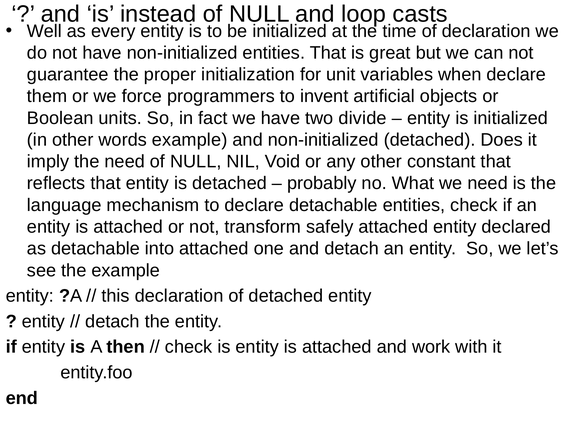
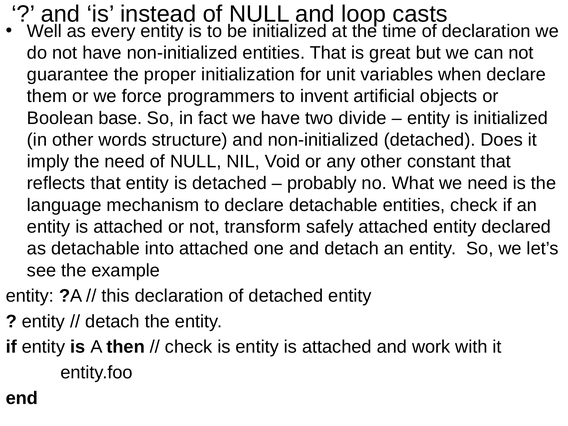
units: units -> base (120, 118)
words example: example -> structure (190, 140)
